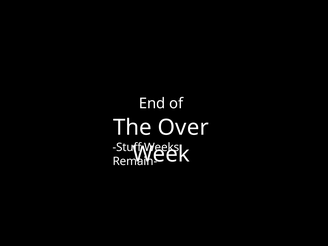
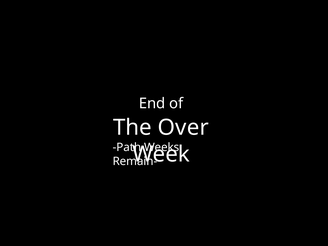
Stuff: Stuff -> Path (127, 147)
